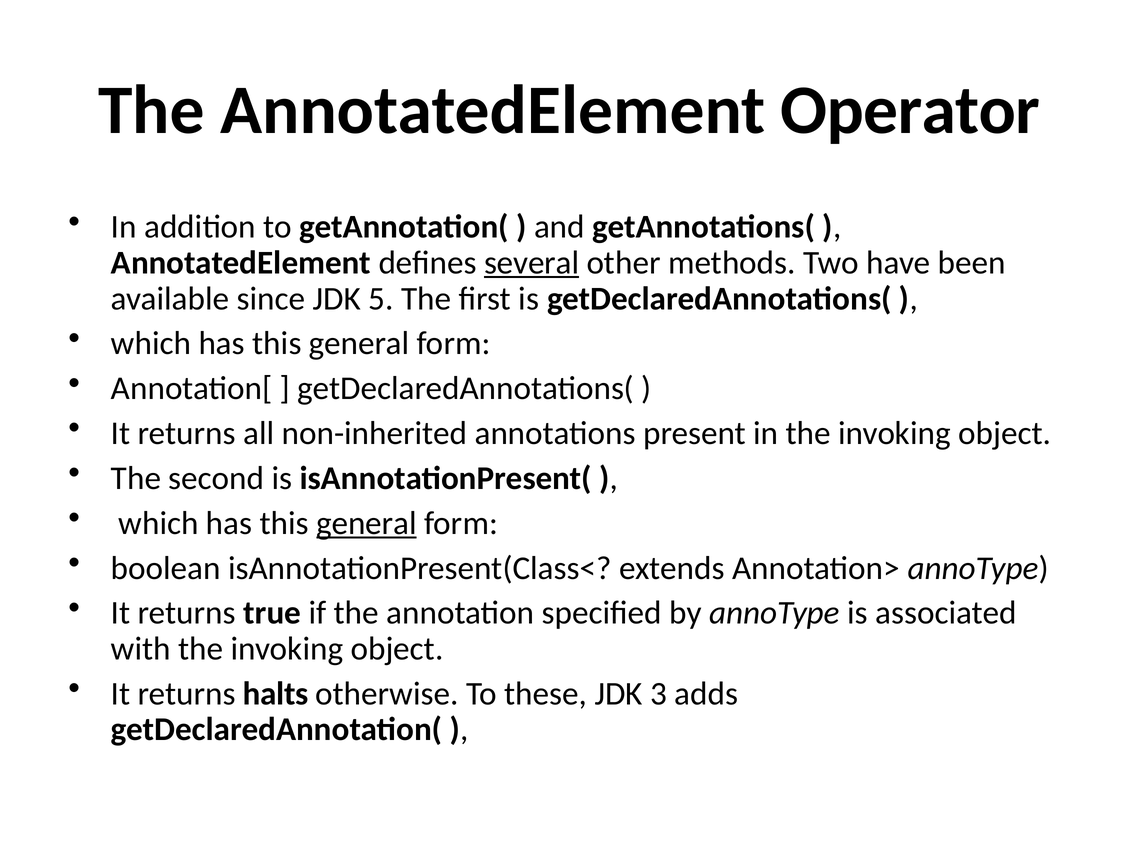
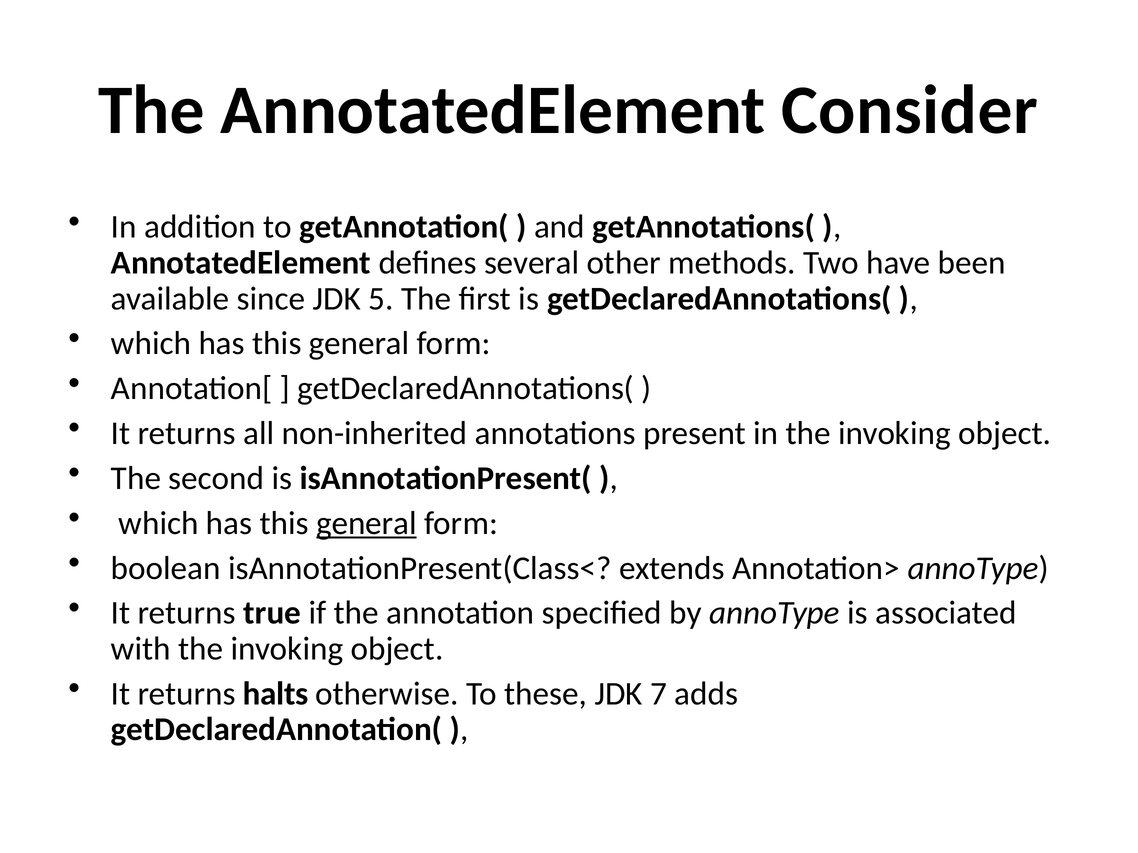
Operator: Operator -> Consider (909, 110)
several underline: present -> none (532, 263)
3: 3 -> 7 (659, 694)
